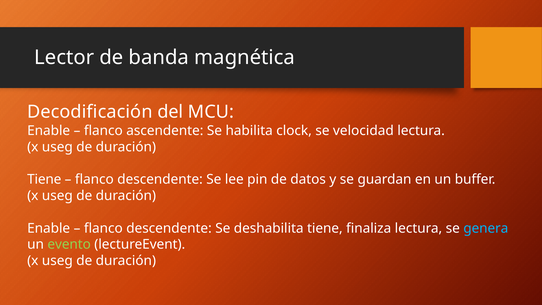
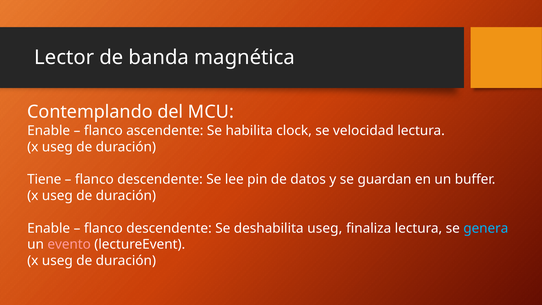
Decodificación: Decodificación -> Contemplando (90, 112)
deshabilita tiene: tiene -> useg (325, 228)
evento colour: light green -> pink (69, 244)
